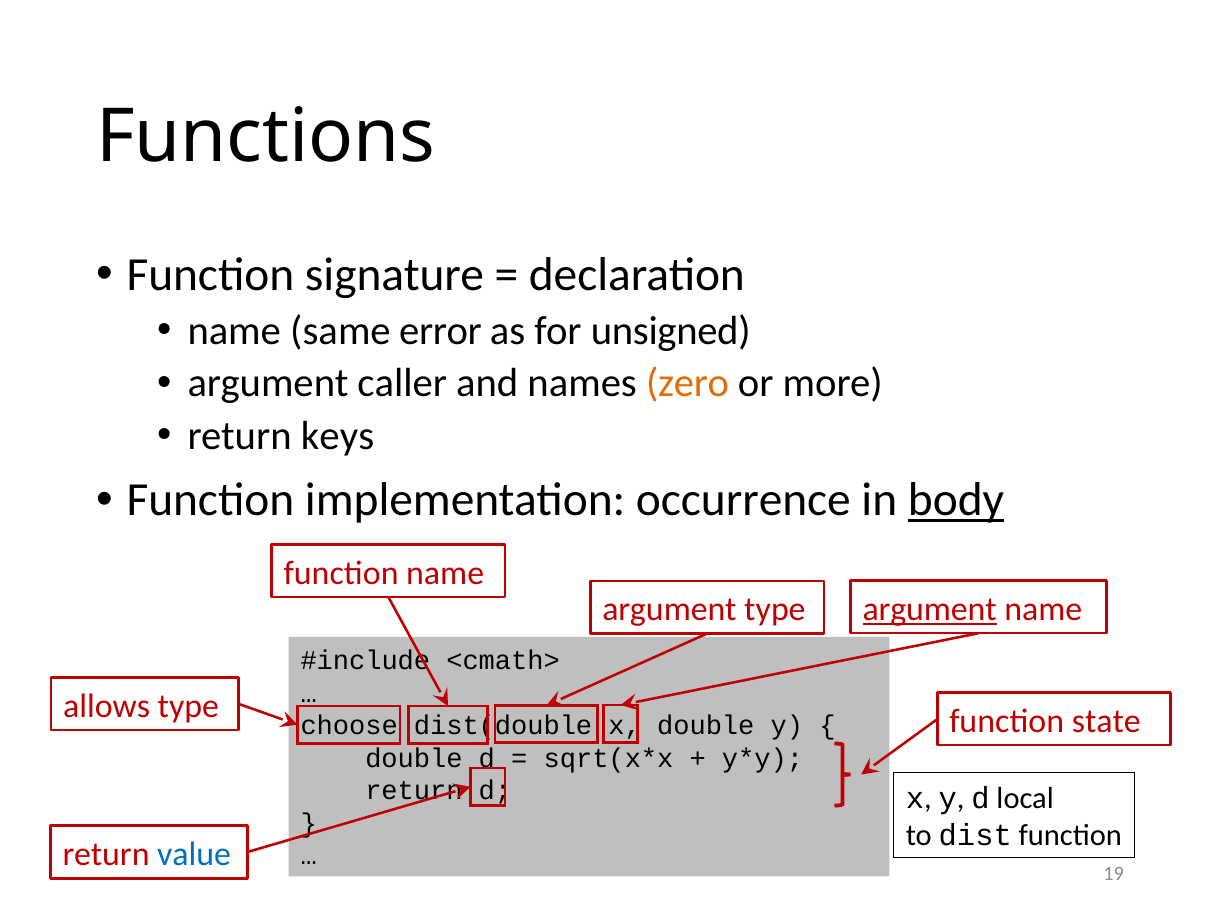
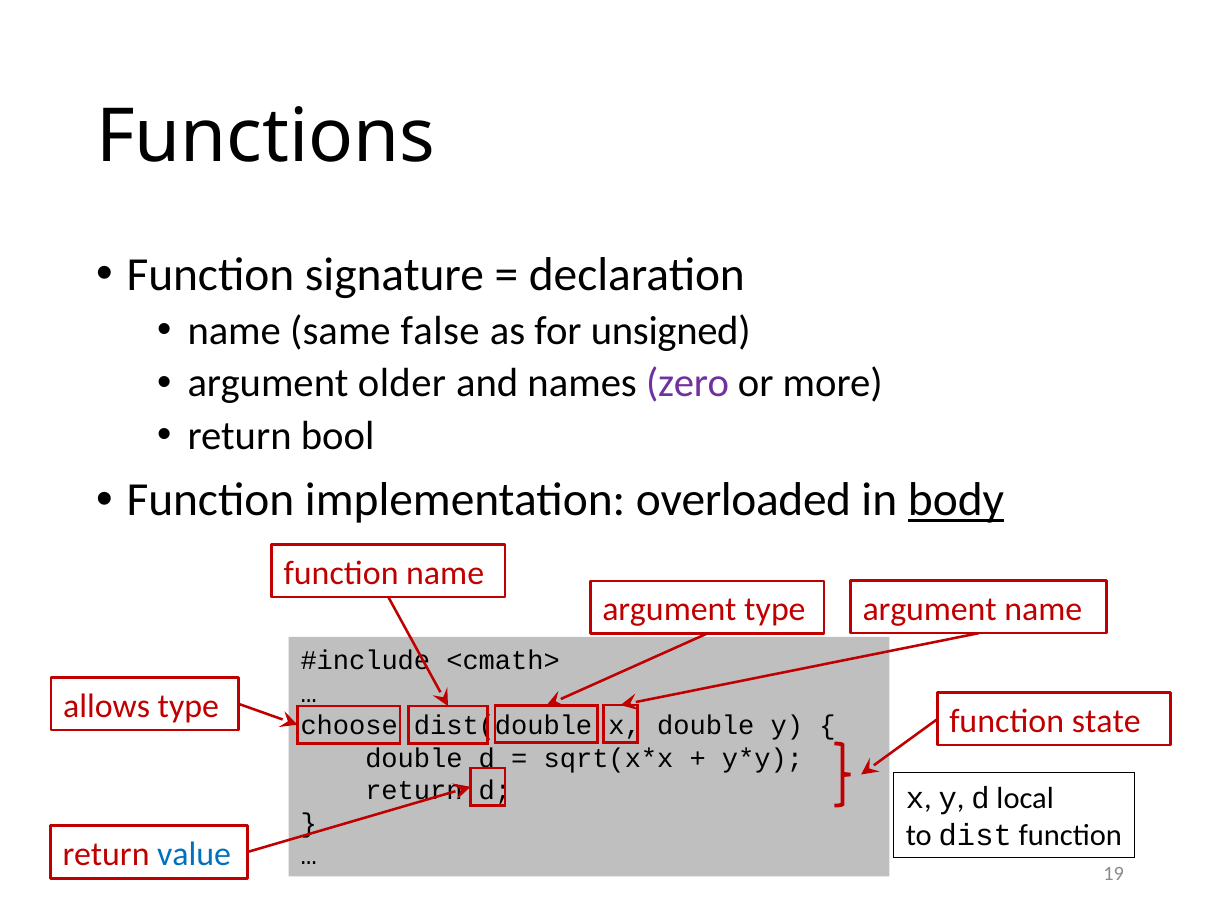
error: error -> false (440, 331)
caller: caller -> older (402, 383)
zero colour: orange -> purple (688, 383)
keys: keys -> bool (338, 436)
occurrence: occurrence -> overloaded (744, 500)
argument underline: present -> none (930, 609)
